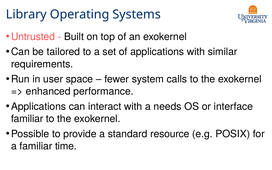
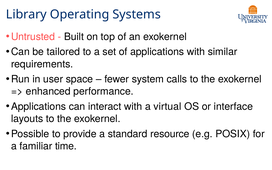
needs: needs -> virtual (167, 107)
familiar: familiar -> layouts (27, 119)
